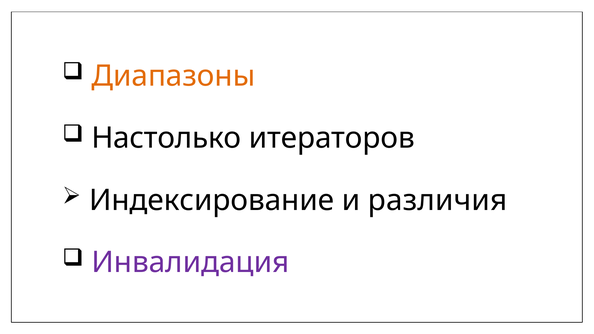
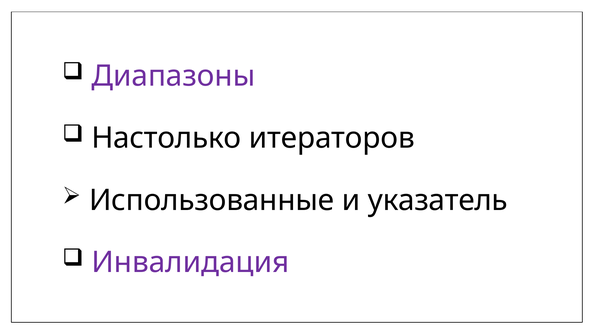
Диапазоны colour: orange -> purple (173, 76)
Индексирование: Индексирование -> Использованные (212, 200)
различия: различия -> указатель (438, 200)
